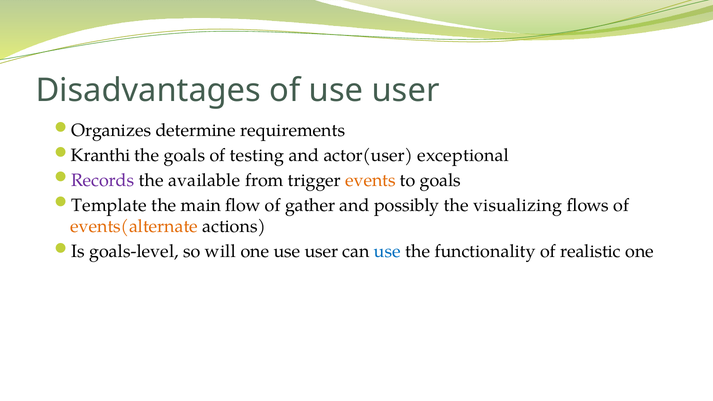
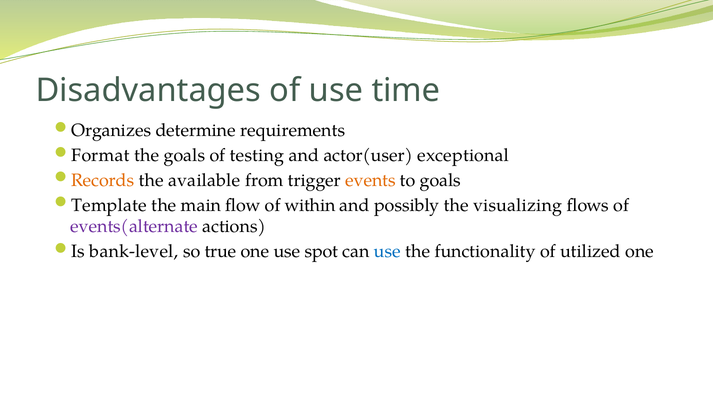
of use user: user -> time (406, 91)
Kranthi: Kranthi -> Format (100, 155)
Records colour: purple -> orange (103, 180)
gather: gather -> within (310, 205)
events(alternate colour: orange -> purple (134, 227)
goals-level: goals-level -> bank-level (134, 252)
will: will -> true (221, 252)
one use user: user -> spot (321, 252)
realistic: realistic -> utilized (590, 252)
